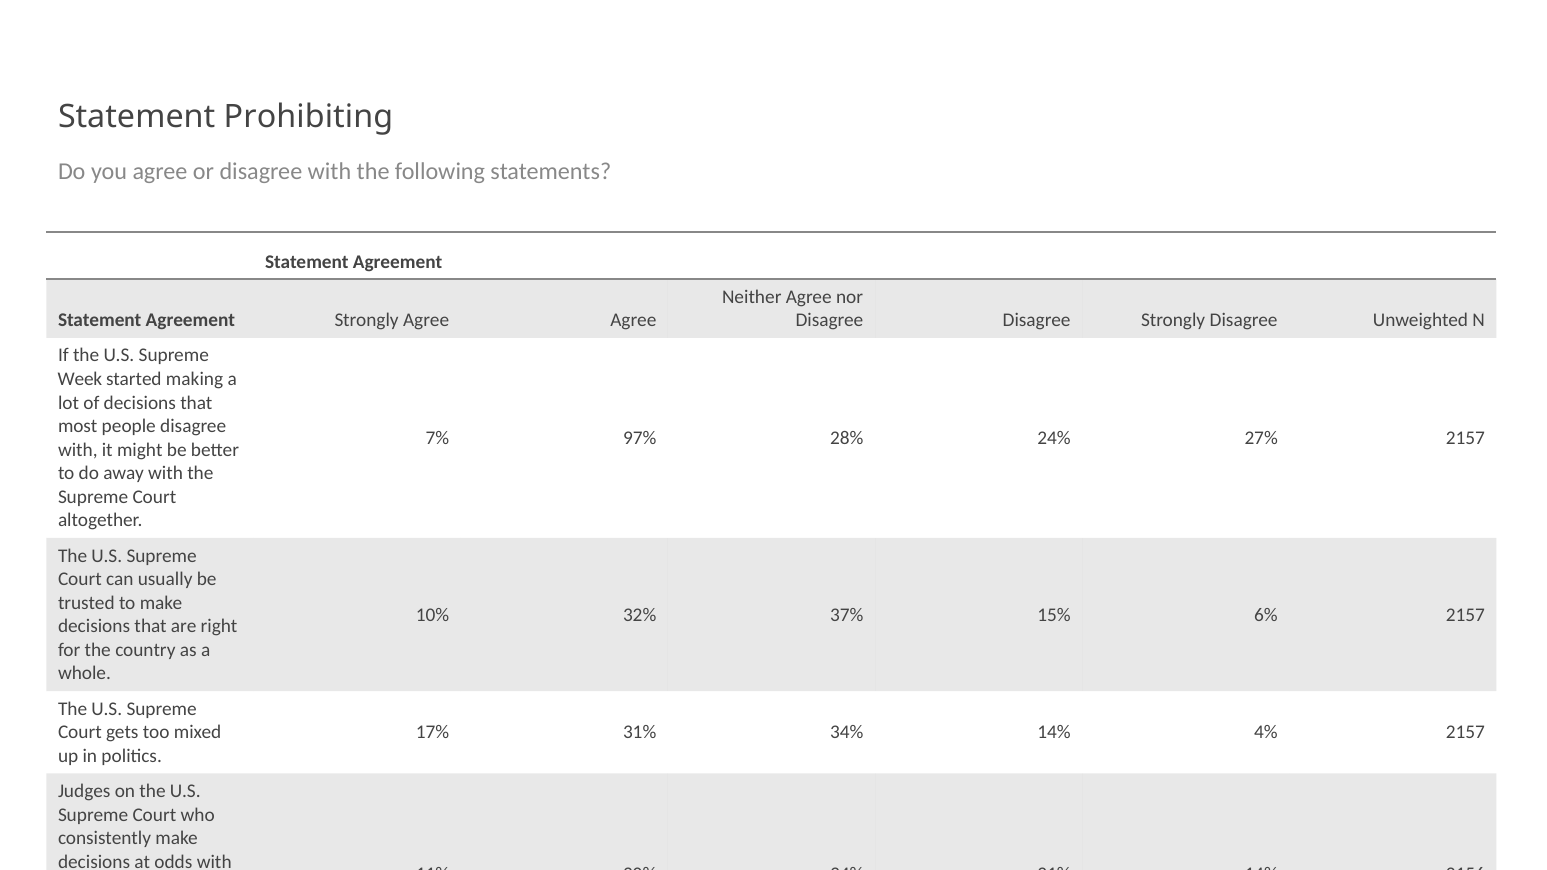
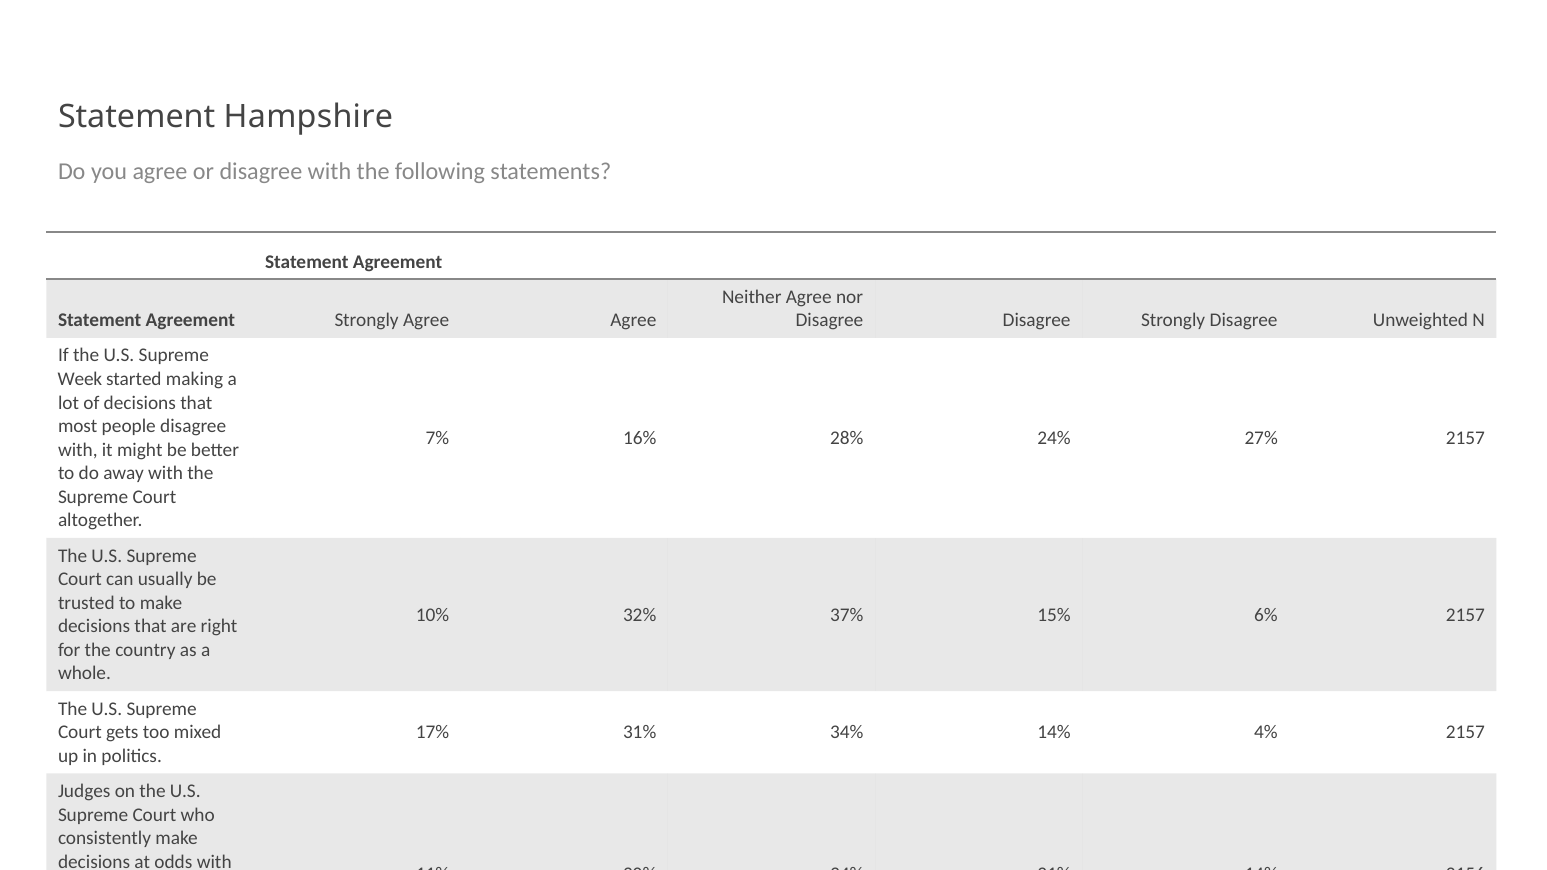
Prohibiting: Prohibiting -> Hampshire (308, 117)
7% 97%: 97% -> 16% (640, 438)
